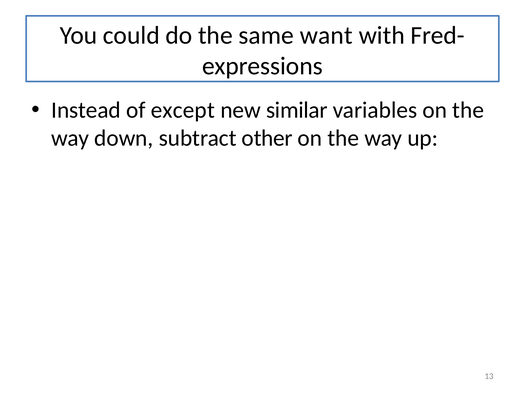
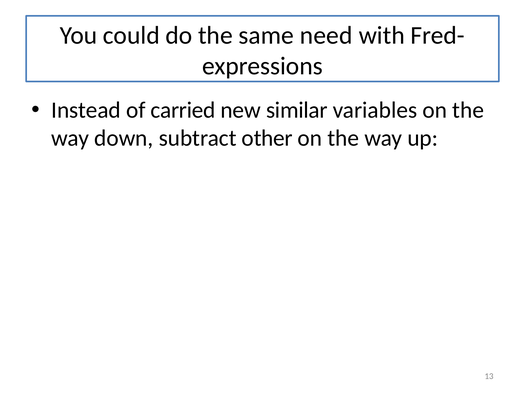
want: want -> need (326, 35)
except: except -> carried (183, 110)
